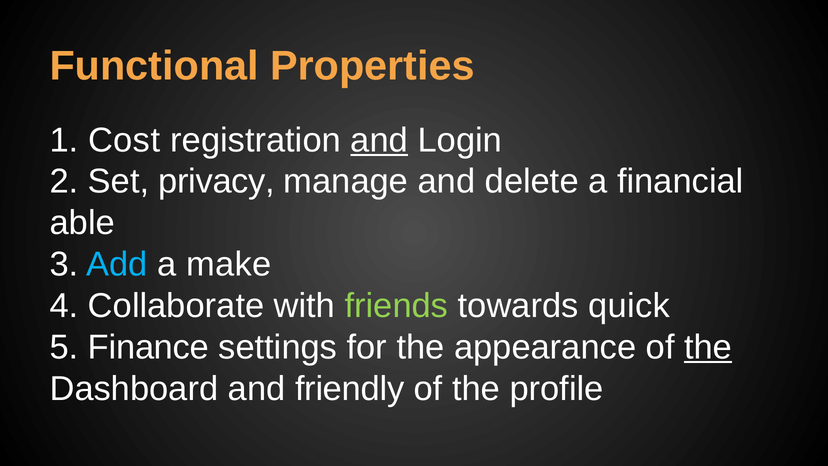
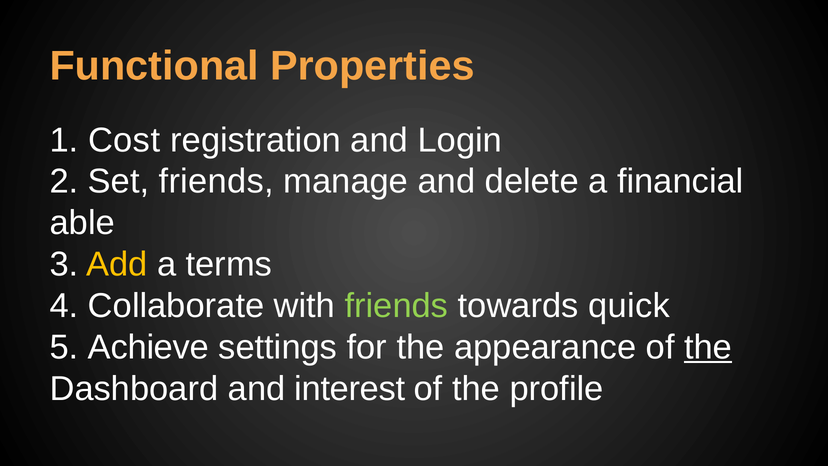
and underline: present -> none (379, 140)
Set privacy: privacy -> friends (216, 181)
Add colour: light blue -> yellow (117, 264)
make: make -> terms (229, 264)
Finance: Finance -> Achieve (148, 347)
friendly: friendly -> interest (350, 388)
